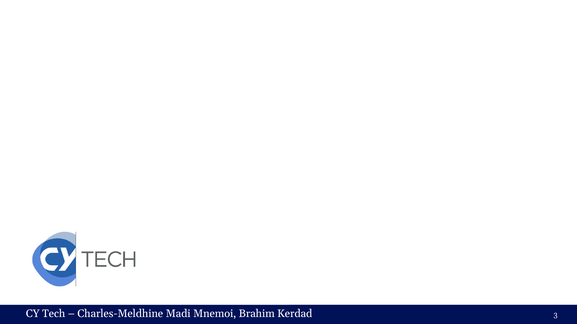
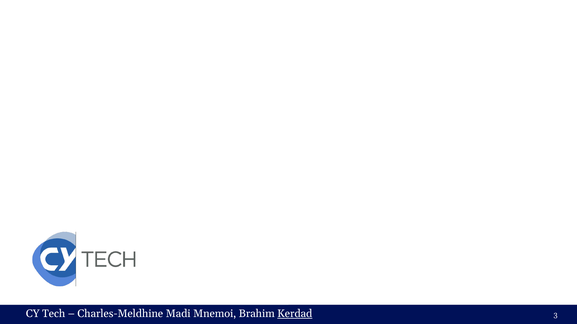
Kerdad underline: none -> present (295, 314)
